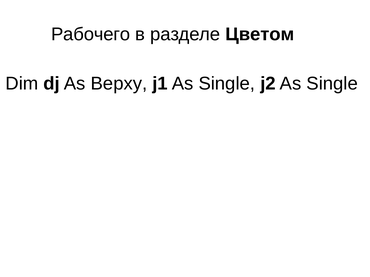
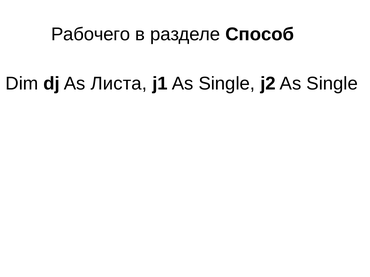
Цветом: Цветом -> Способ (260, 34)
Верху: Верху -> Листа (119, 84)
